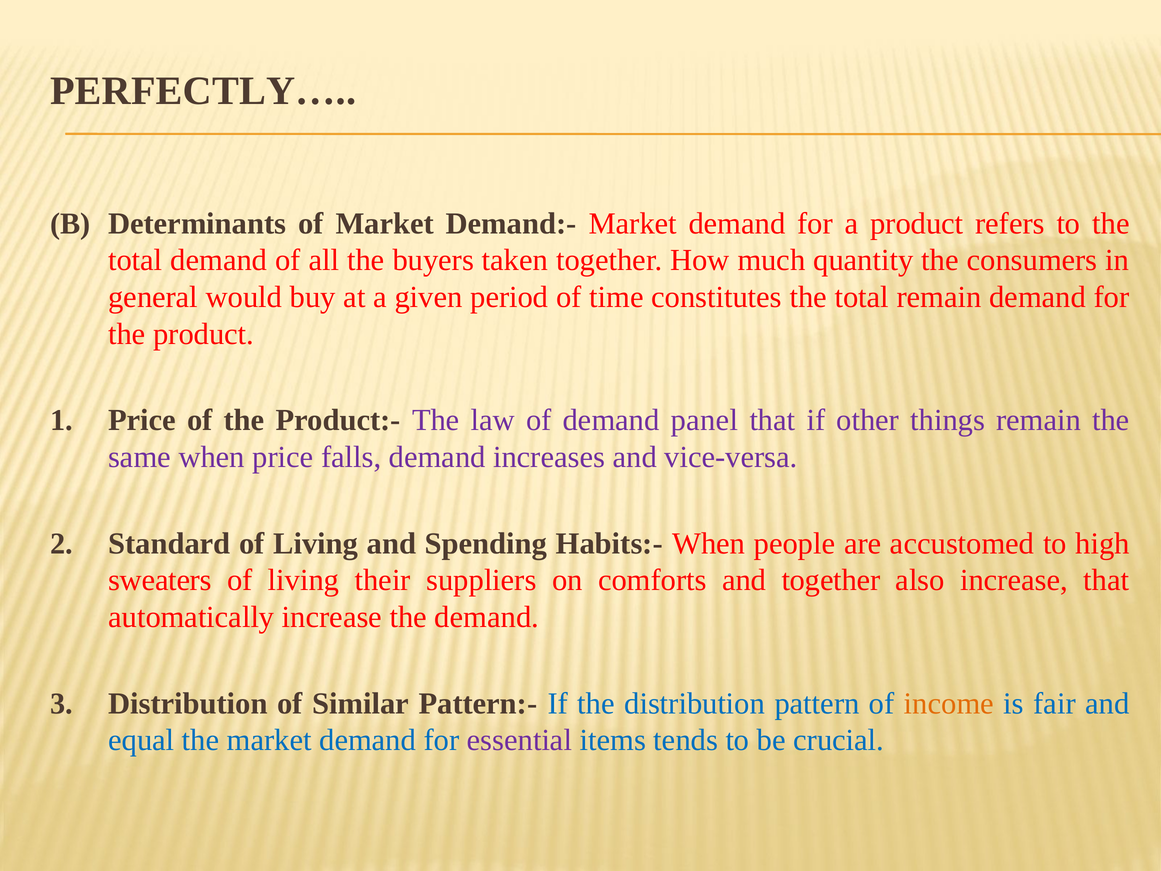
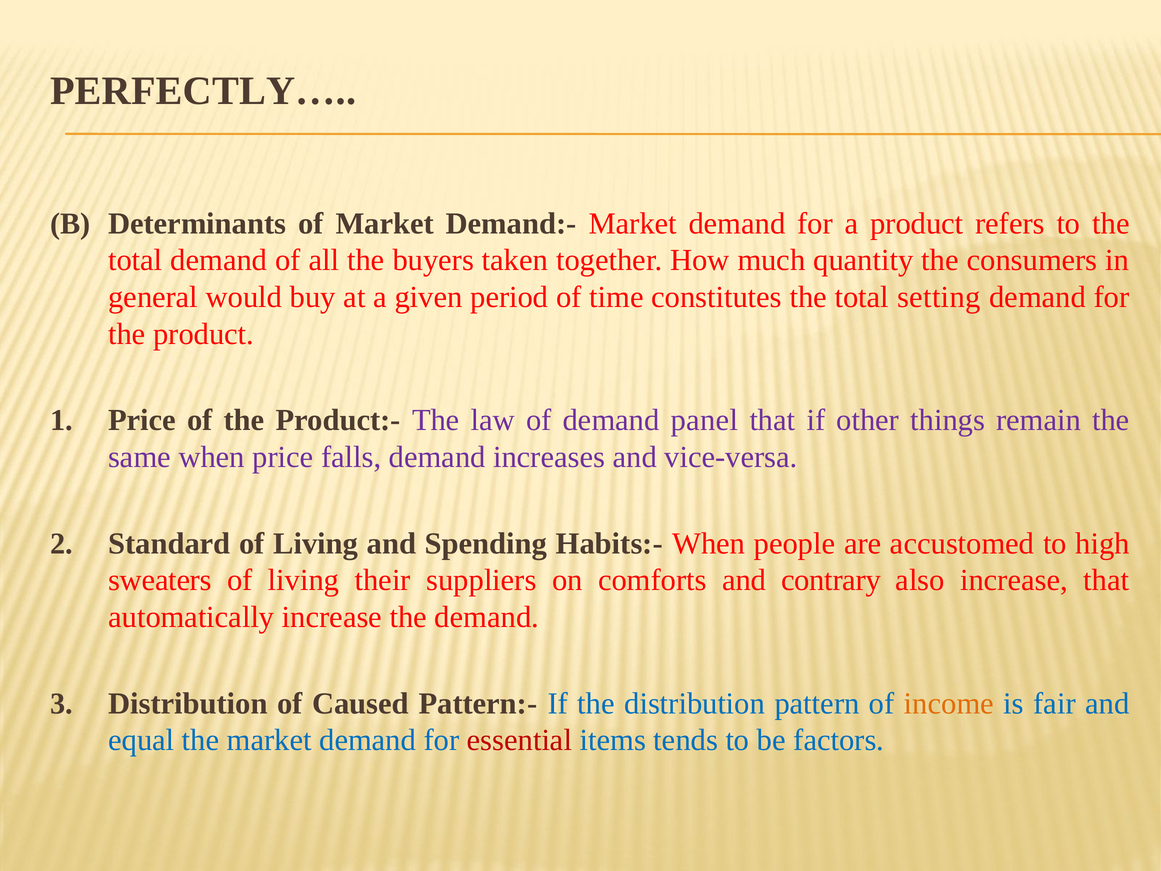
total remain: remain -> setting (939, 297)
and together: together -> contrary (831, 580)
Similar: Similar -> Caused (361, 703)
essential colour: purple -> red (519, 740)
crucial: crucial -> factors (839, 740)
